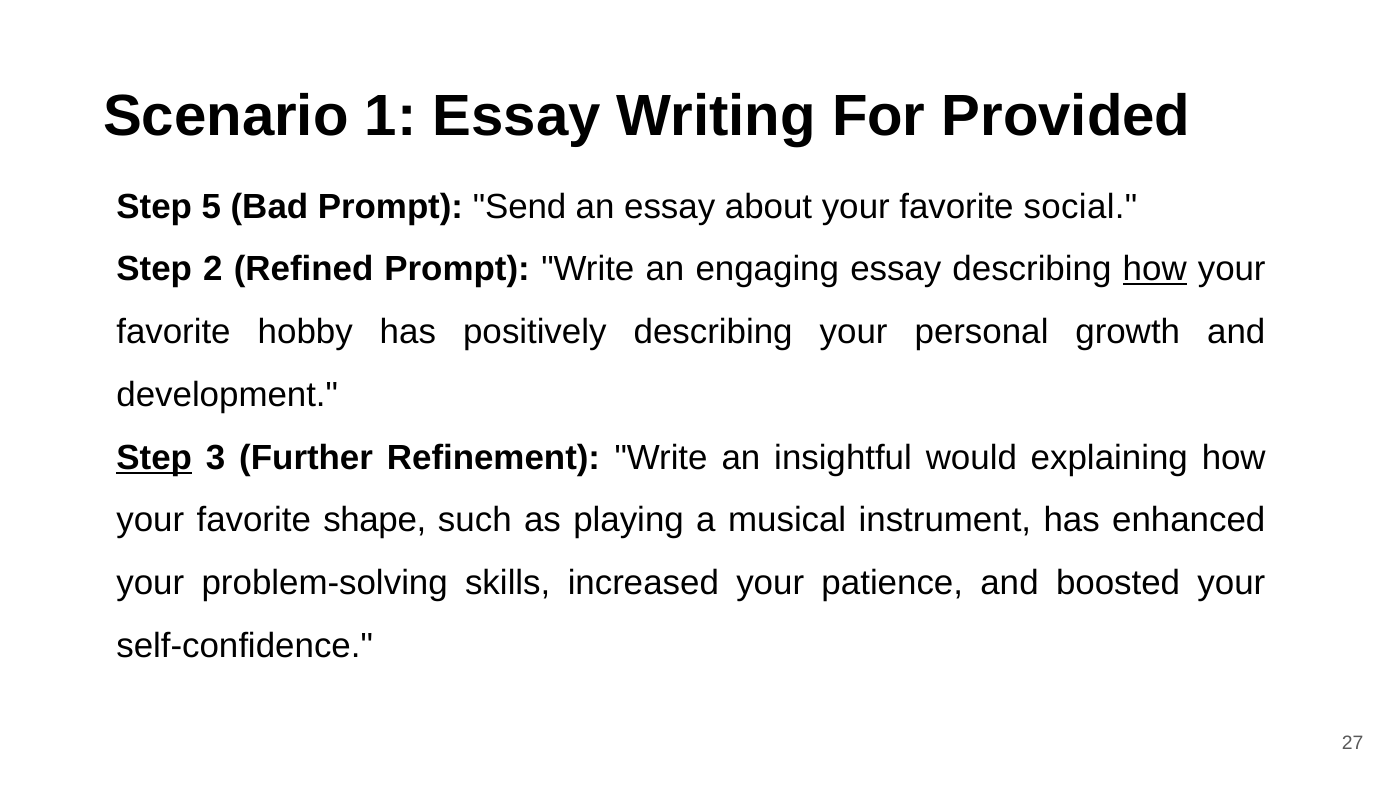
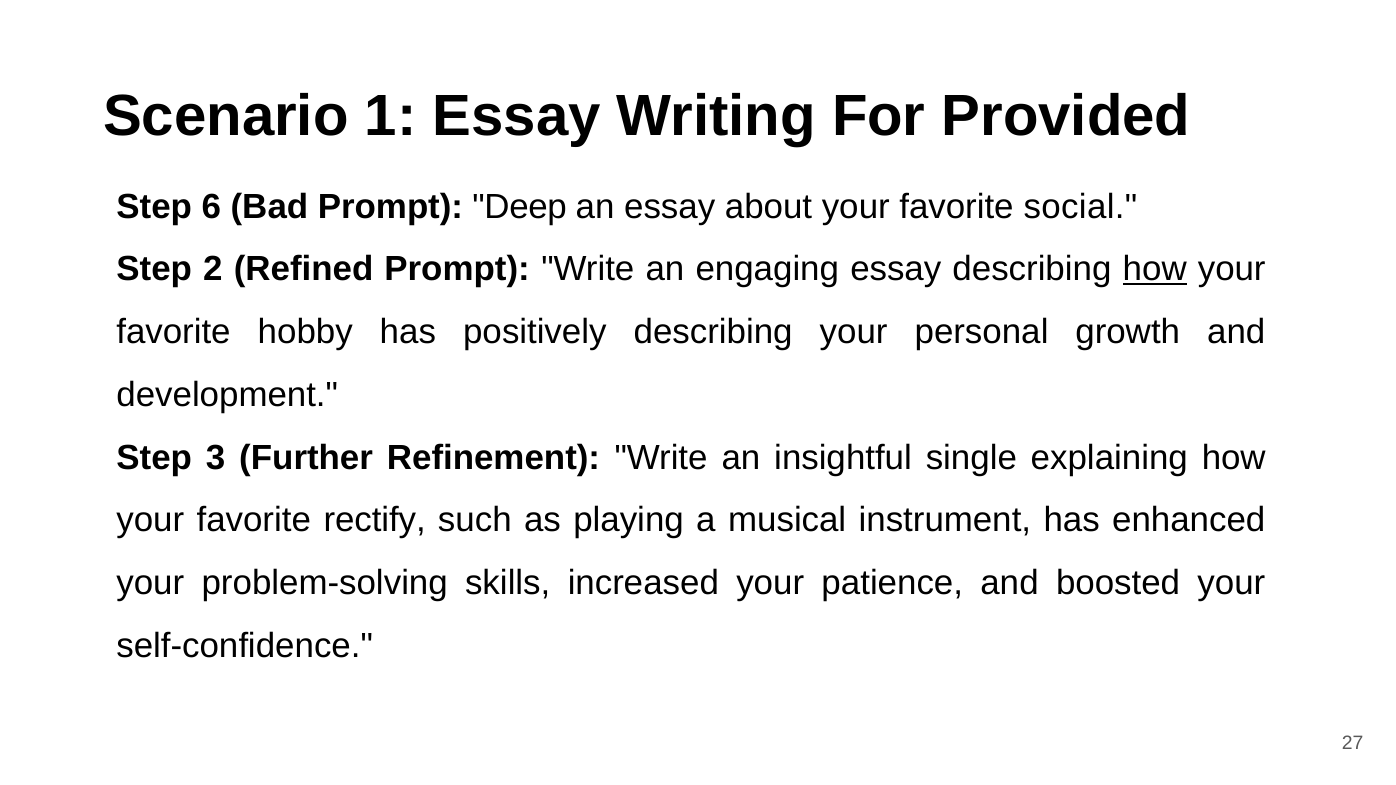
5: 5 -> 6 (211, 207)
Send: Send -> Deep (520, 207)
Step underline: present -> none (154, 458)
would: would -> single (971, 458)
shape: shape -> rectify (375, 521)
